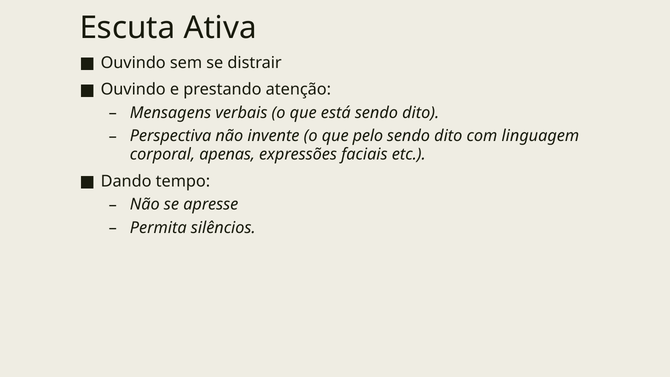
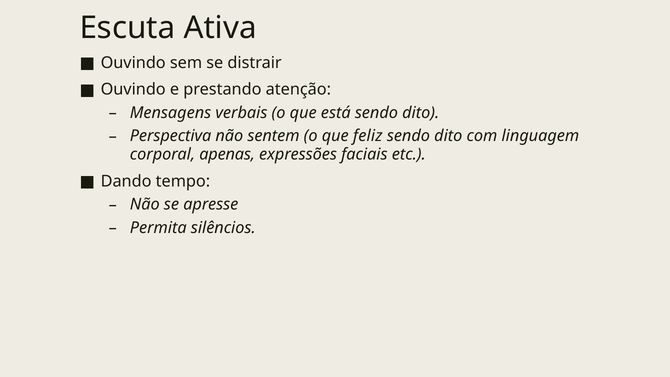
invente: invente -> sentem (273, 136)
pelo: pelo -> feliz (368, 136)
